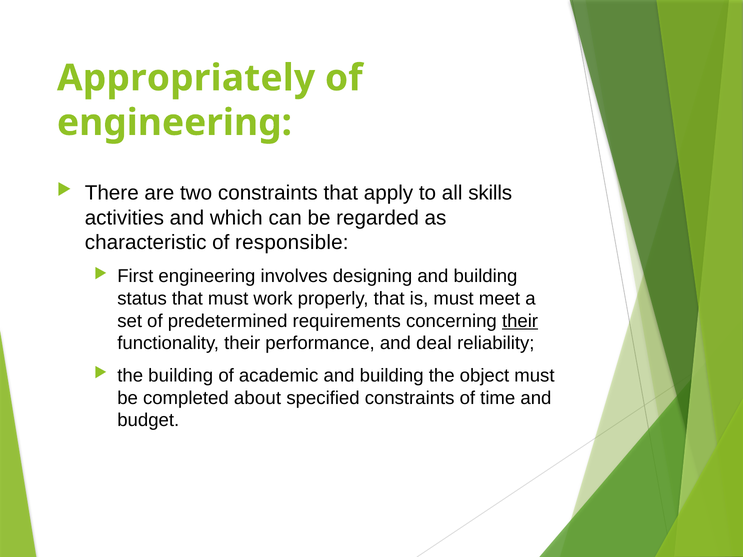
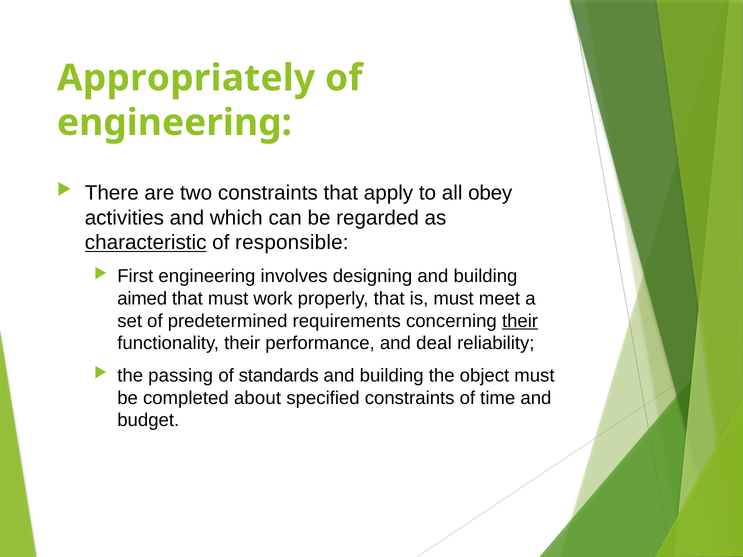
skills: skills -> obey (490, 193)
characteristic underline: none -> present (146, 243)
status: status -> aimed (142, 299)
the building: building -> passing (181, 376)
academic: academic -> standards (279, 376)
